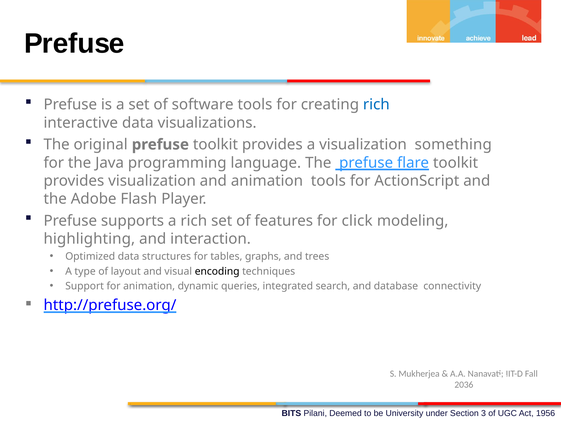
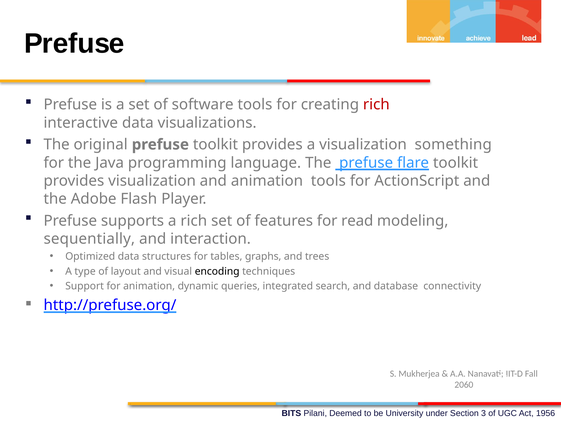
rich colour: blue -> red (376, 105)
click: click -> read (357, 221)
highlighting: highlighting -> sequentially (89, 239)
2036: 2036 -> 2060 (464, 385)
